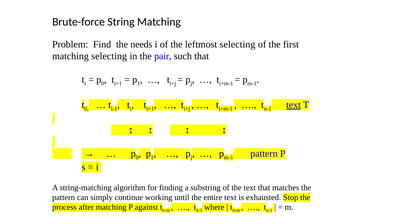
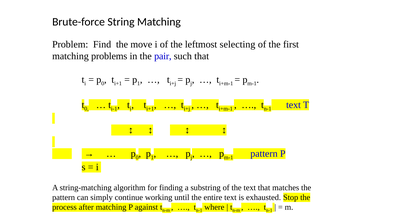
needs: needs -> move (141, 44)
matching selecting: selecting -> problems (109, 56)
text underline: present -> none (293, 105)
